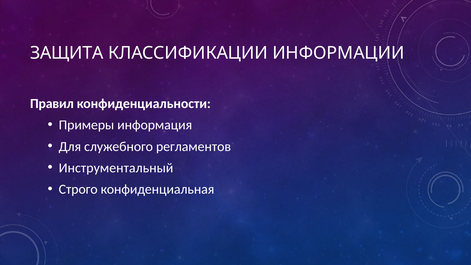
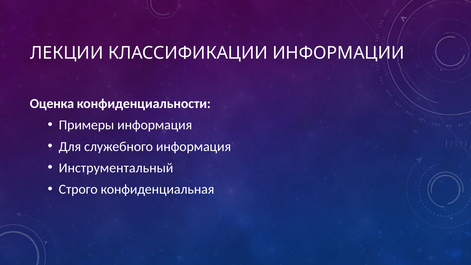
ЗАЩИТА: ЗАЩИТА -> ЛЕКЦИИ (67, 53)
Правил: Правил -> Оценка (52, 104)
служебного регламентов: регламентов -> информация (194, 146)
